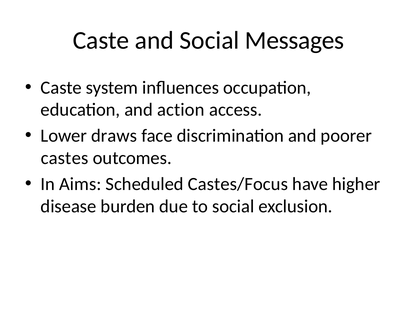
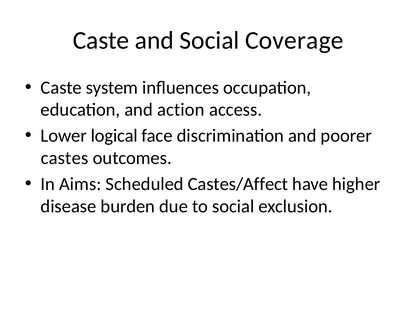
Messages: Messages -> Coverage (294, 40)
draws: draws -> logical (114, 136)
Castes/Focus: Castes/Focus -> Castes/Affect (238, 184)
